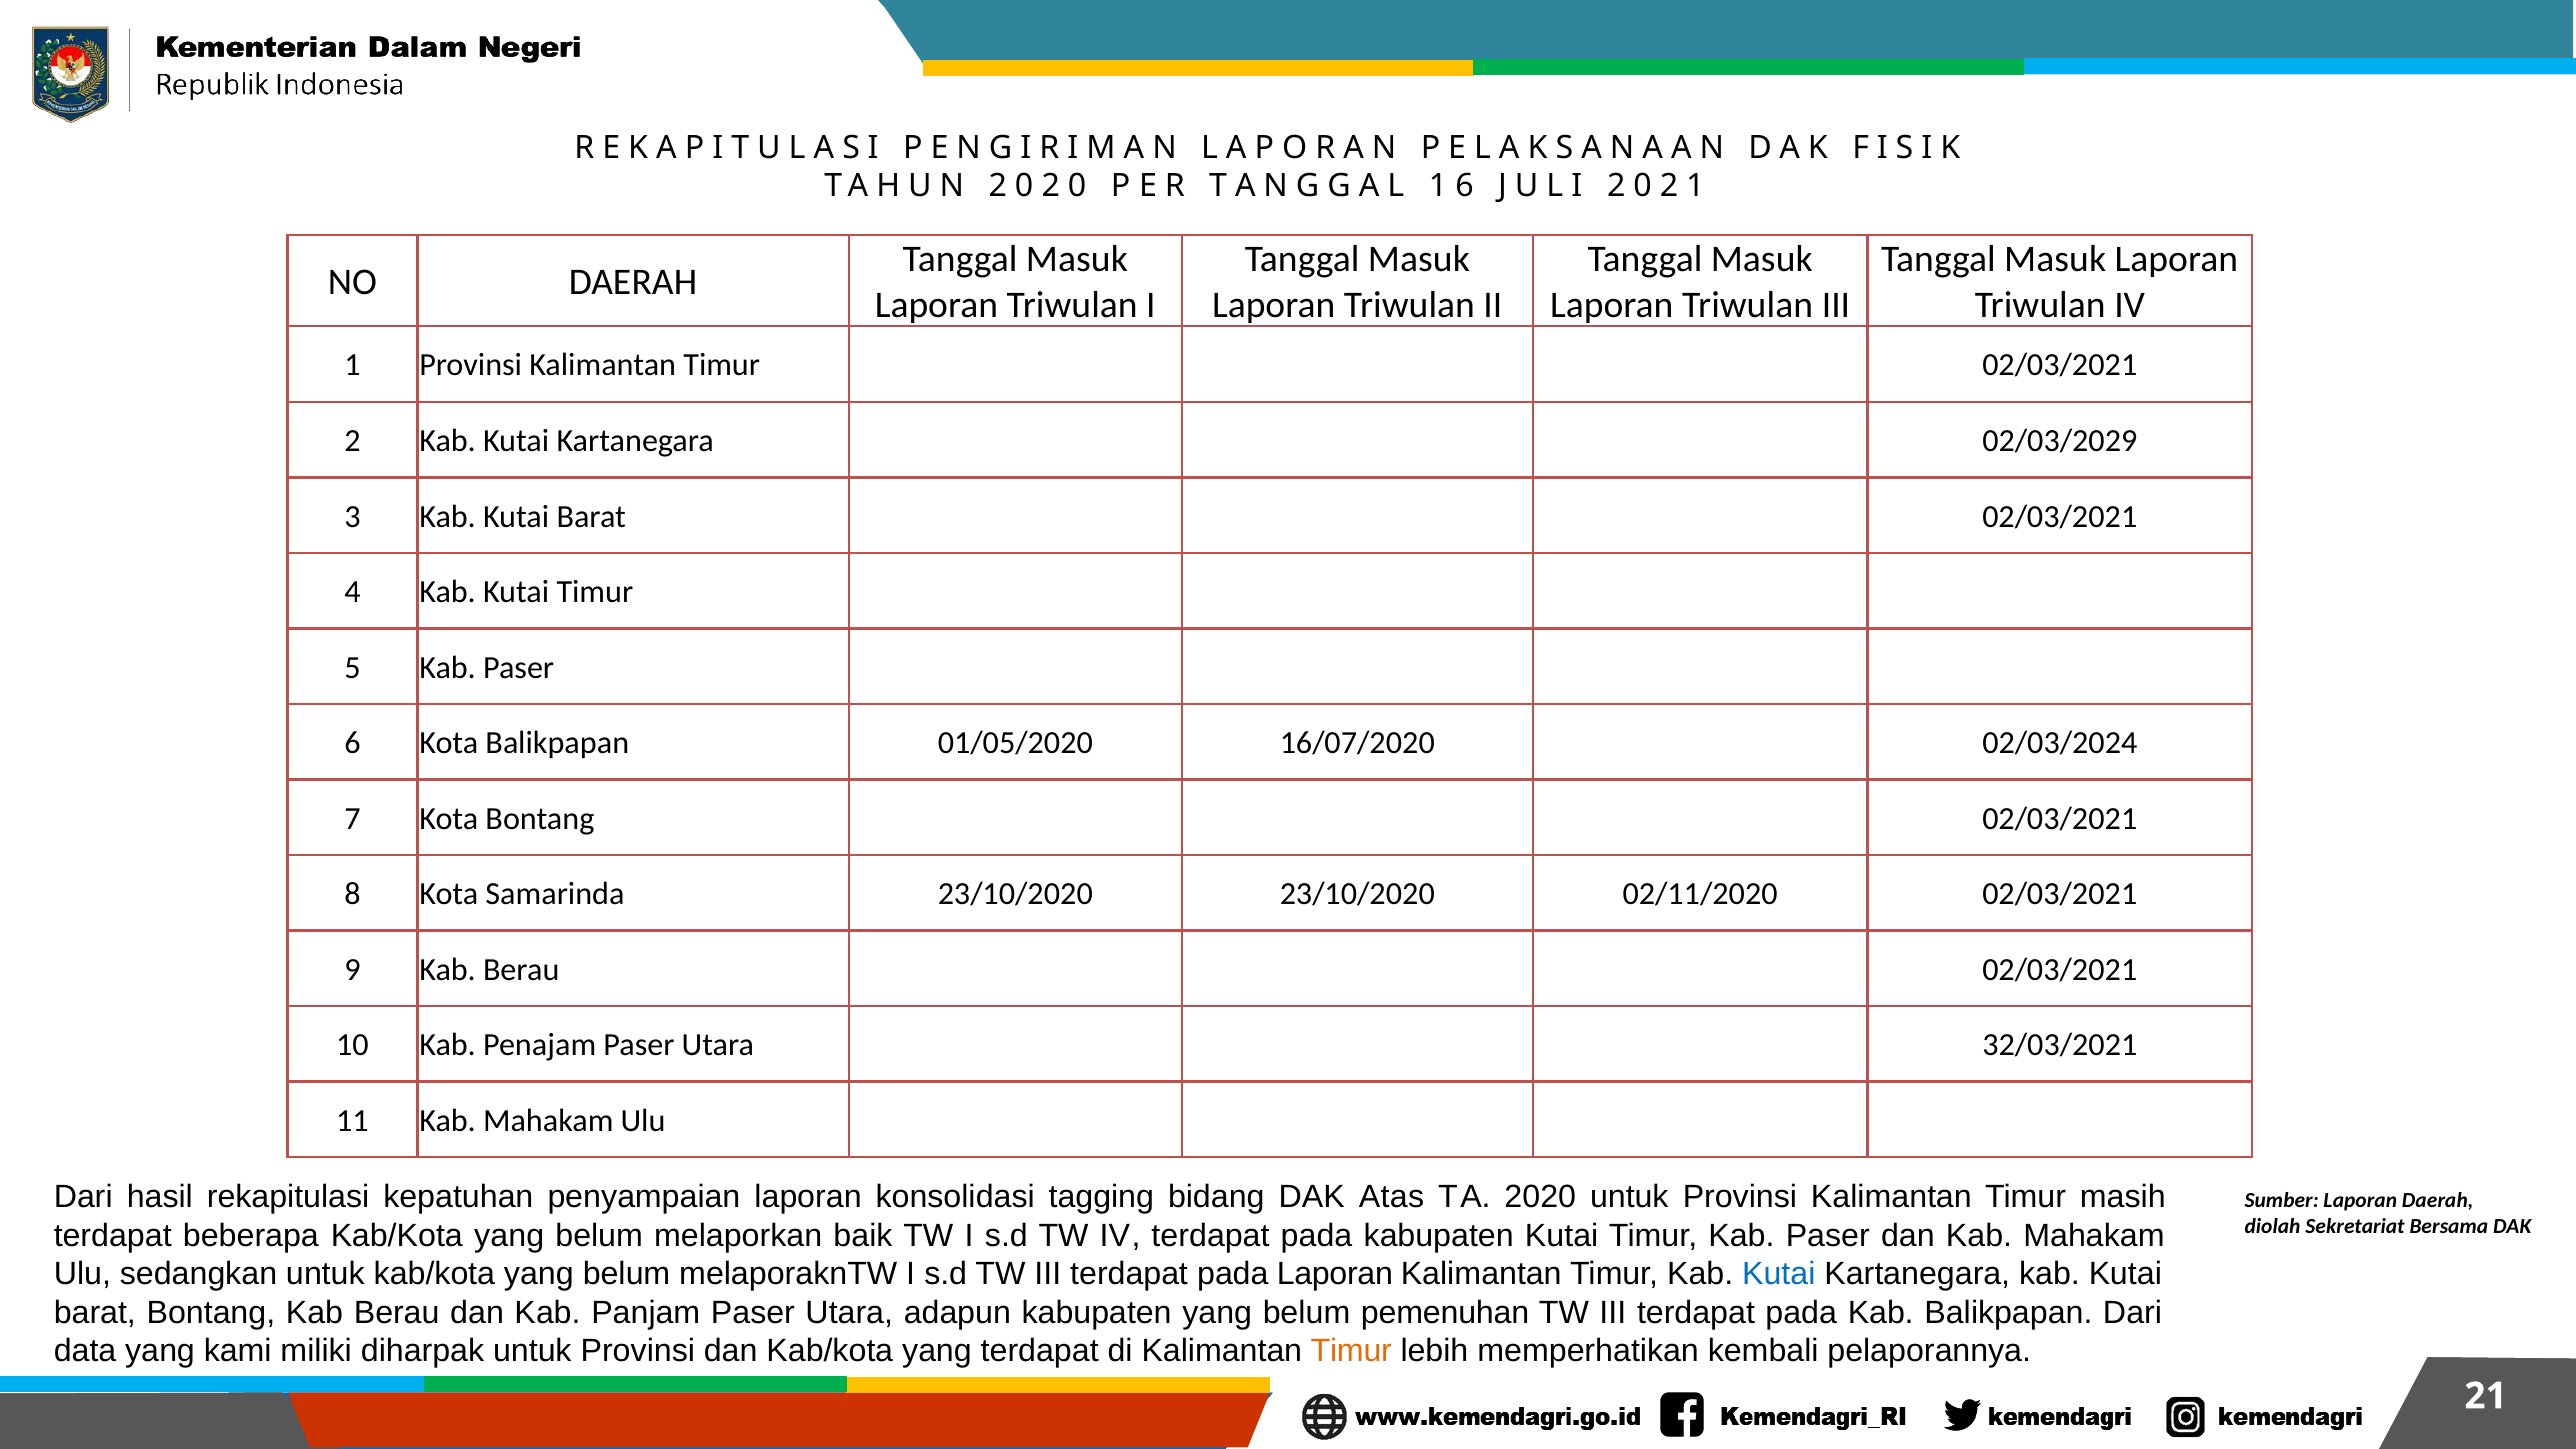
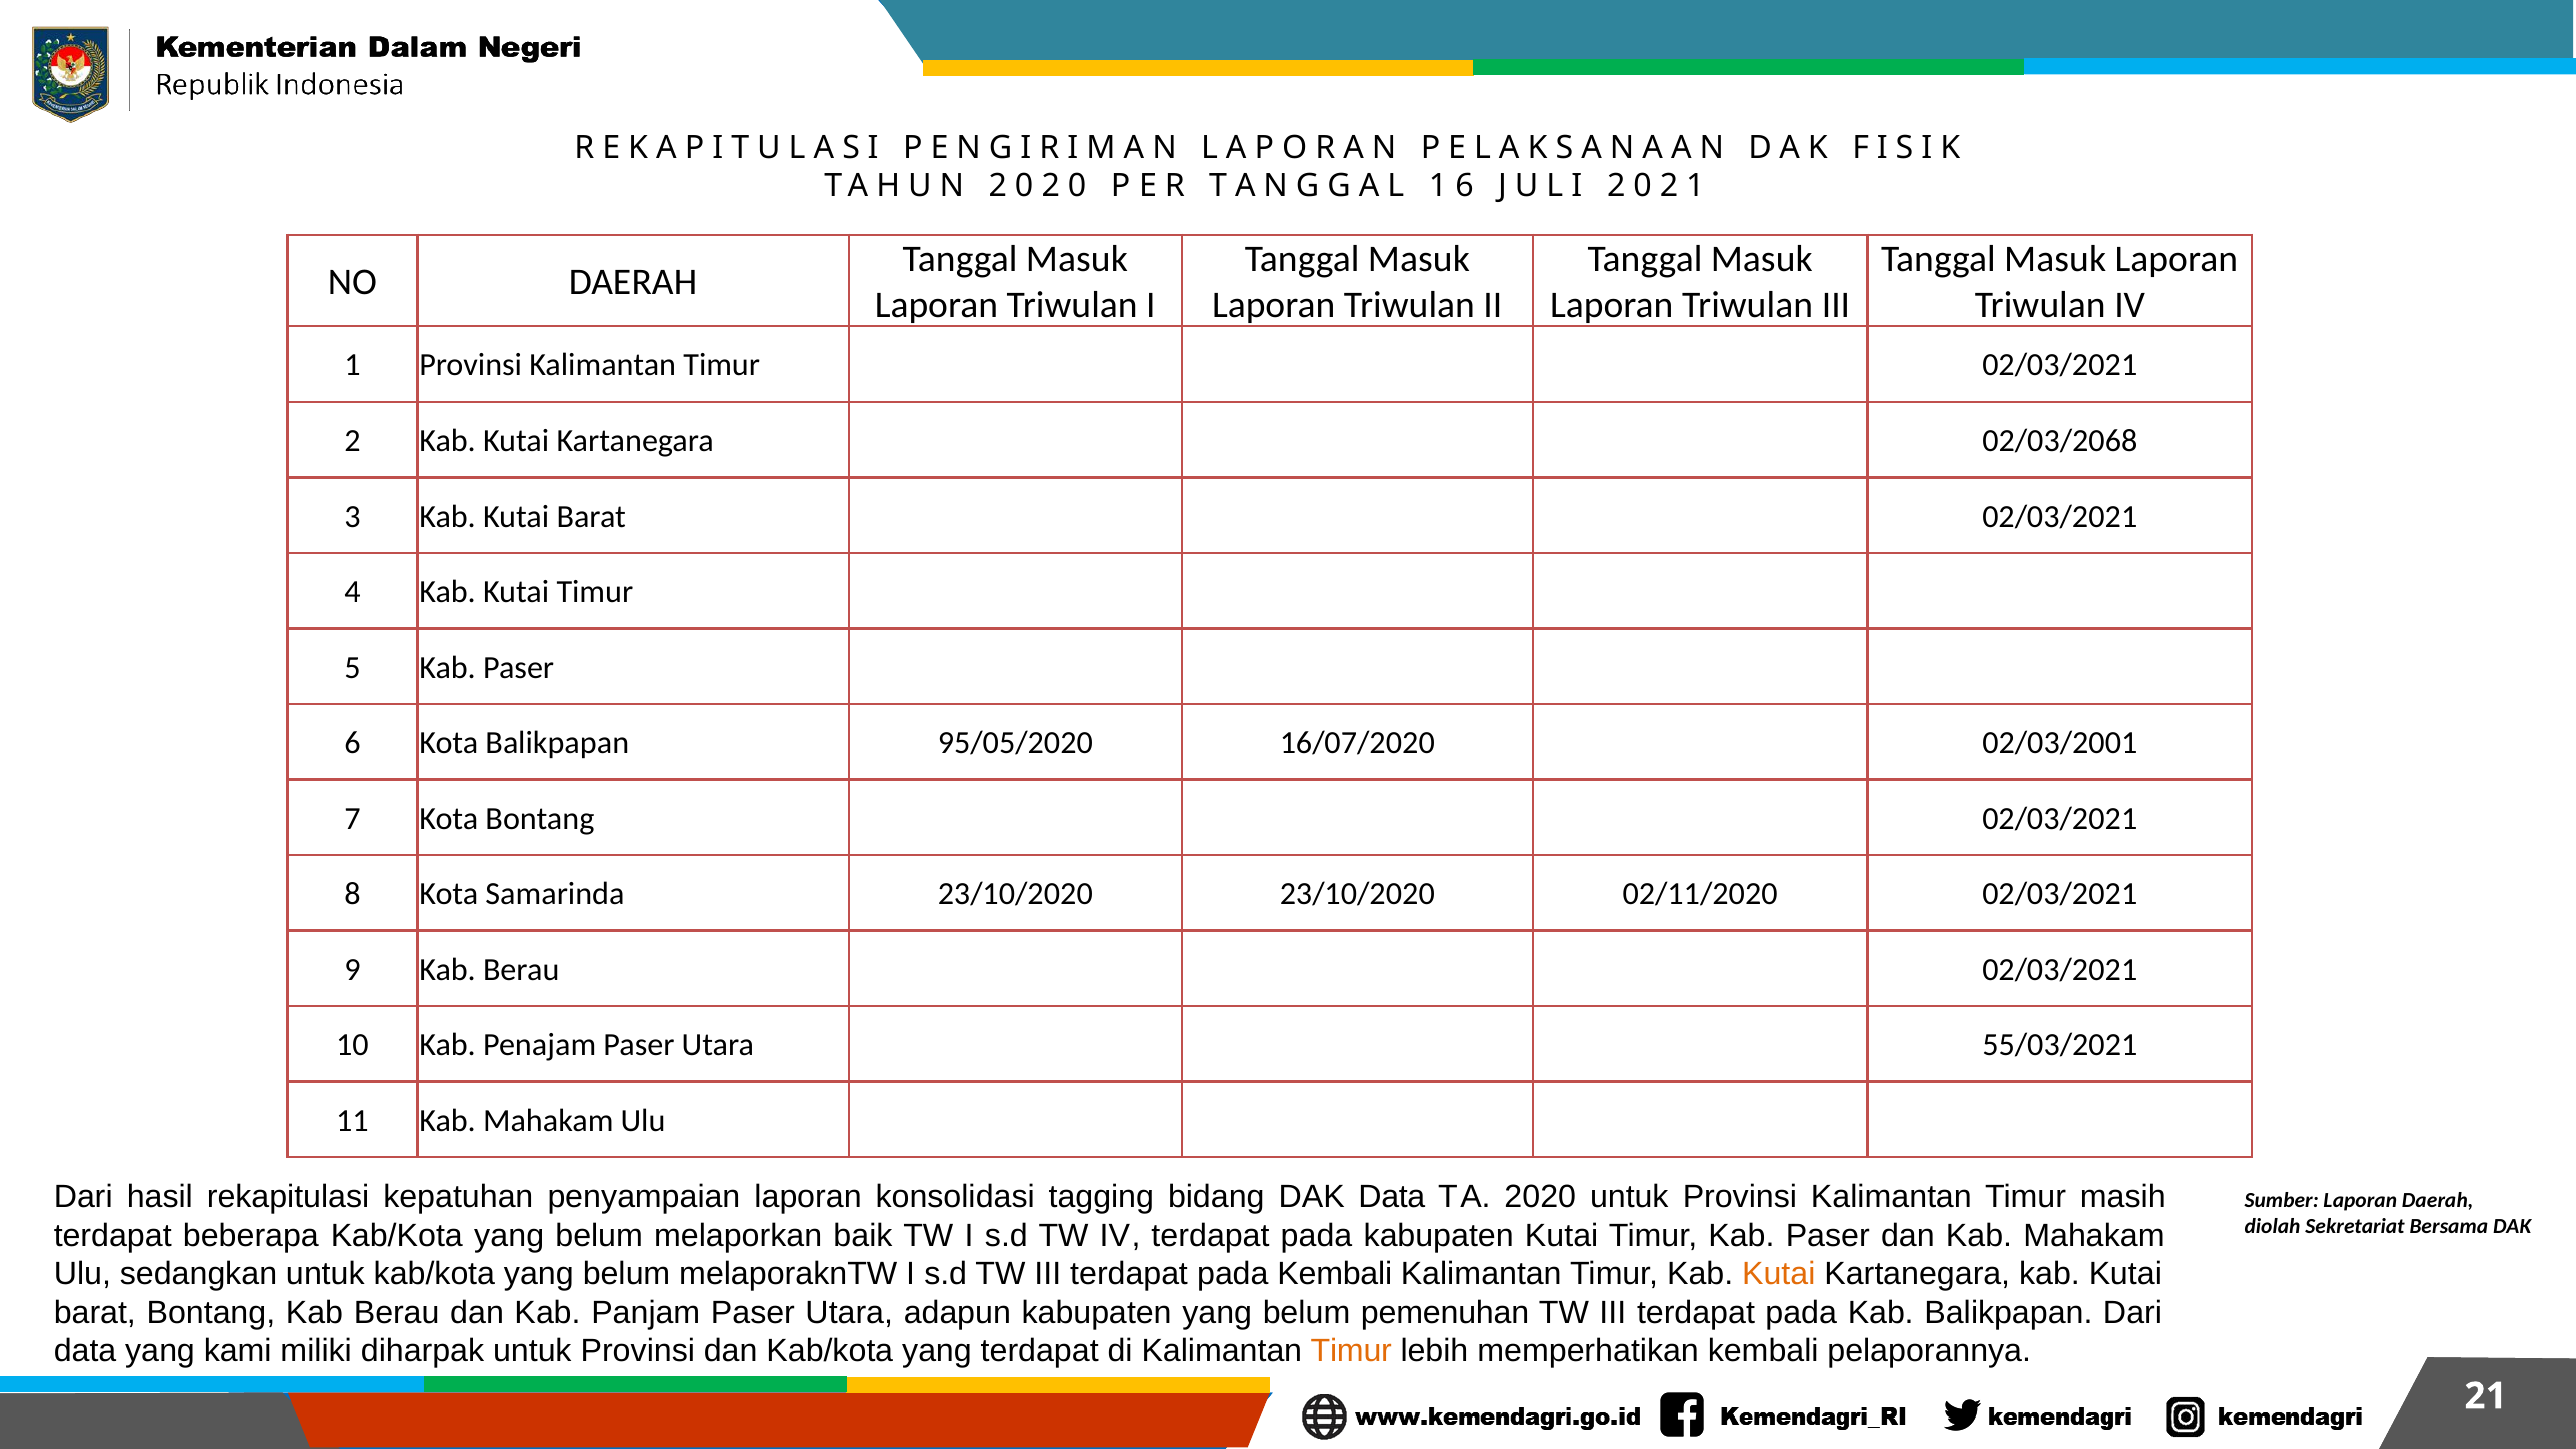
02/03/2029: 02/03/2029 -> 02/03/2068 (2060, 441)
01/05/2020: 01/05/2020 -> 95/05/2020 (1015, 743)
02/03/2024: 02/03/2024 -> 02/03/2001 (2060, 743)
32/03/2021: 32/03/2021 -> 55/03/2021 (2060, 1045)
DAK Atas: Atas -> Data (1392, 1197)
pada Laporan: Laporan -> Kembali (1335, 1274)
Kutai colour: blue -> orange (1779, 1274)
